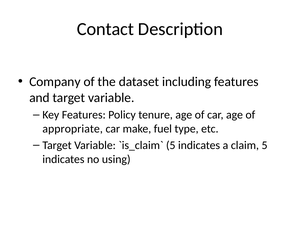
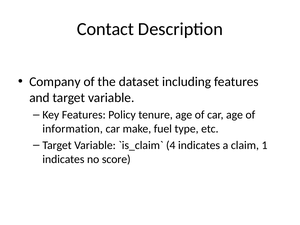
appropriate: appropriate -> information (73, 129)
5: 5 -> 4 (171, 145)
claim 5: 5 -> 1 (265, 145)
using: using -> score (116, 159)
